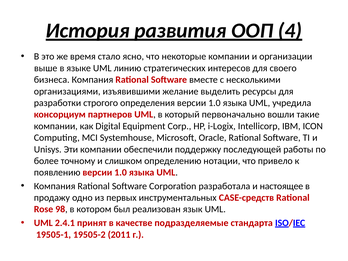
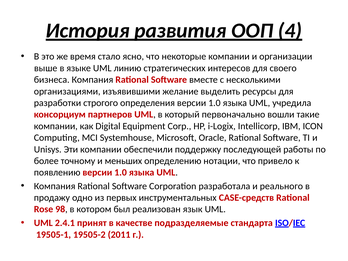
слишком: слишком -> меньших (123, 161)
настоящее: настоящее -> реального (281, 186)
